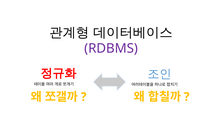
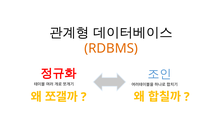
RDBMS colour: purple -> orange (111, 49)
